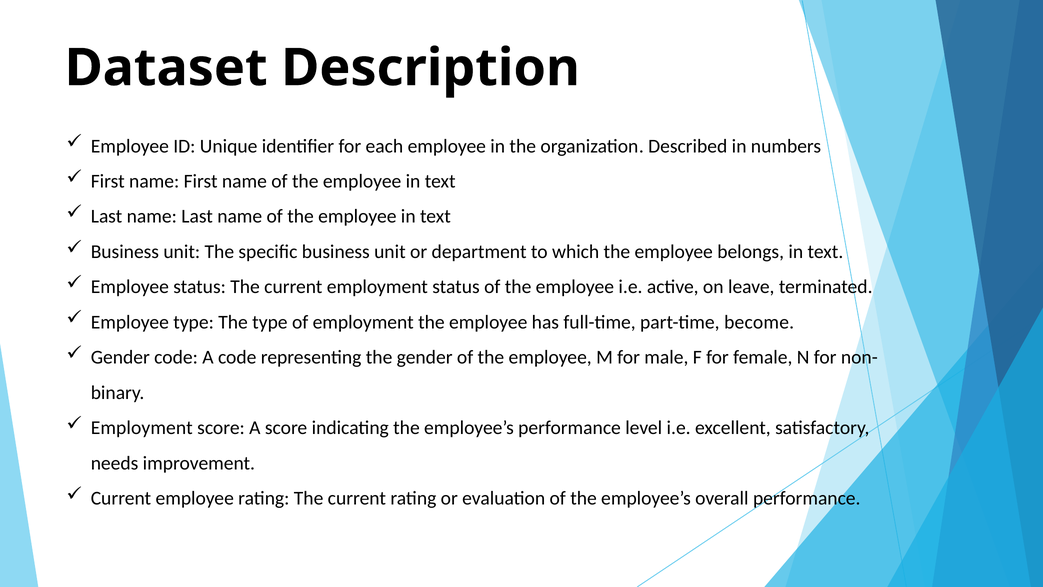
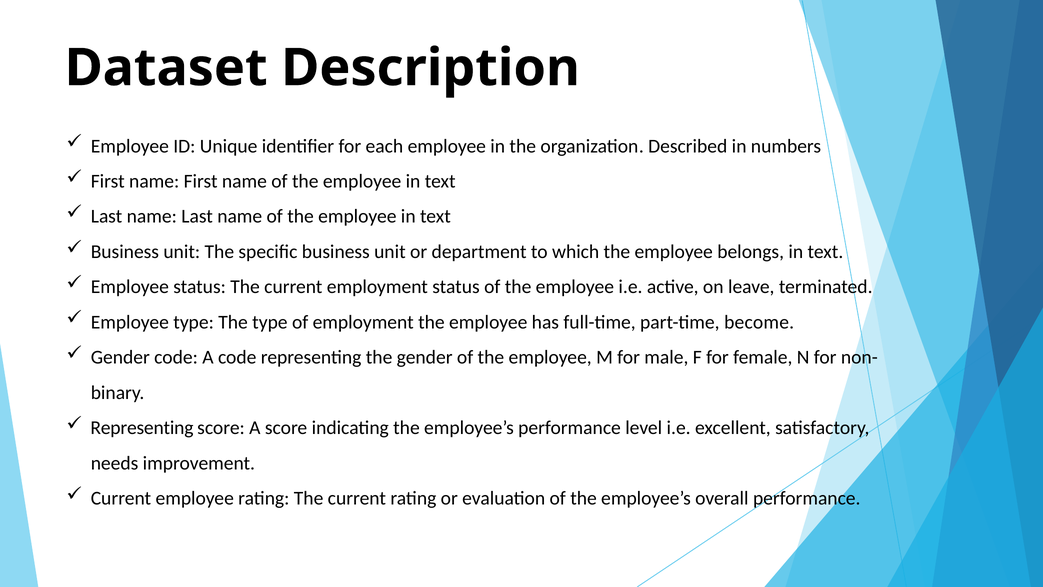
Employment: Employment -> Representing (142, 428)
